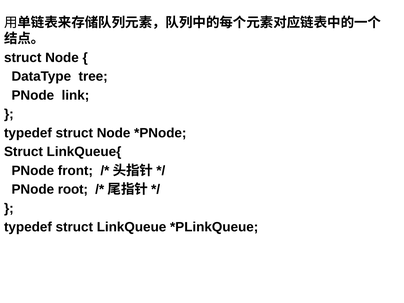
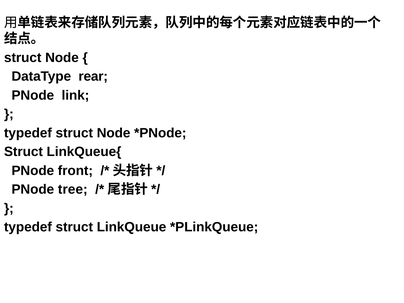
tree: tree -> rear (93, 76)
root: root -> tree (73, 190)
